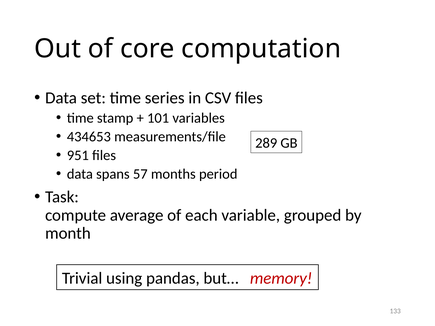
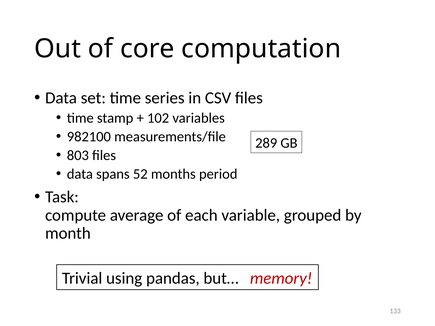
101: 101 -> 102 (158, 118)
434653: 434653 -> 982100 (89, 137)
951: 951 -> 803 (78, 155)
57: 57 -> 52 (140, 174)
